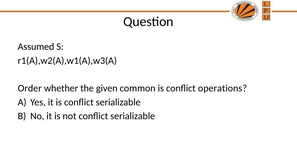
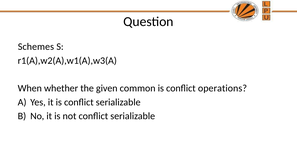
Assumed: Assumed -> Schemes (36, 47)
Order: Order -> When (30, 88)
